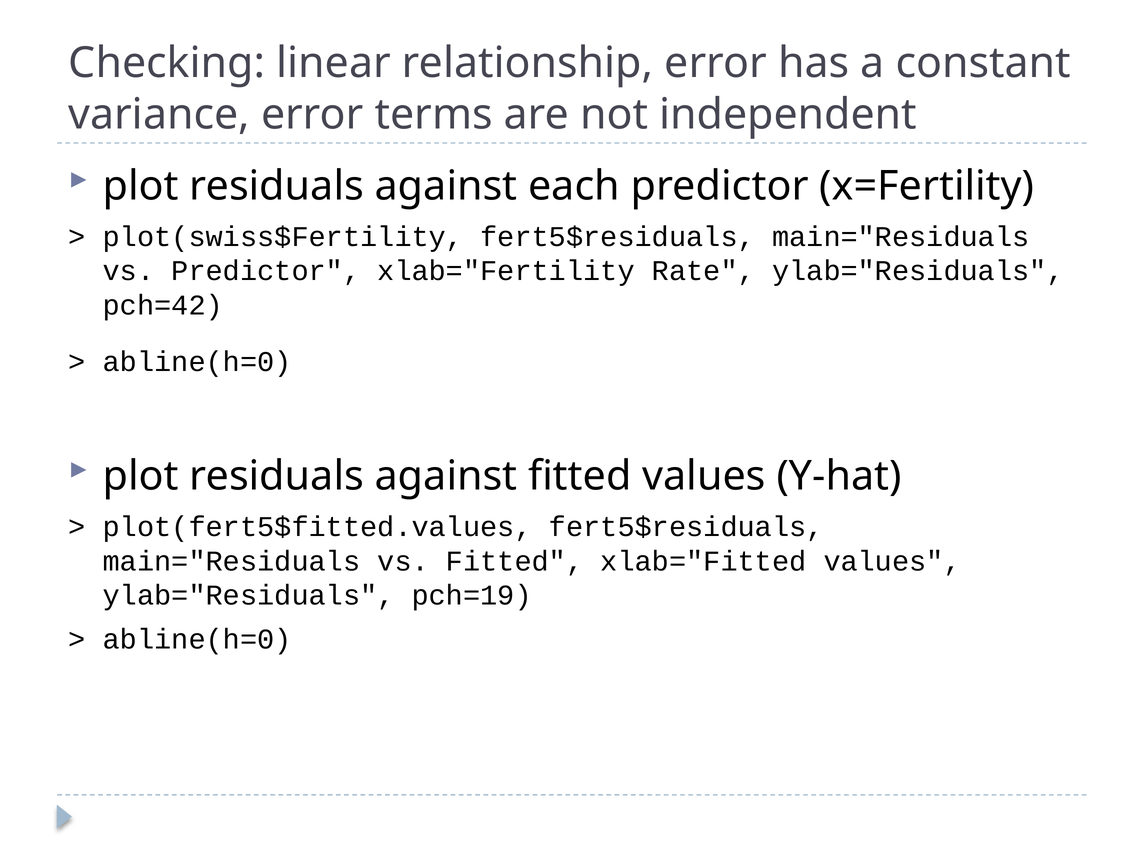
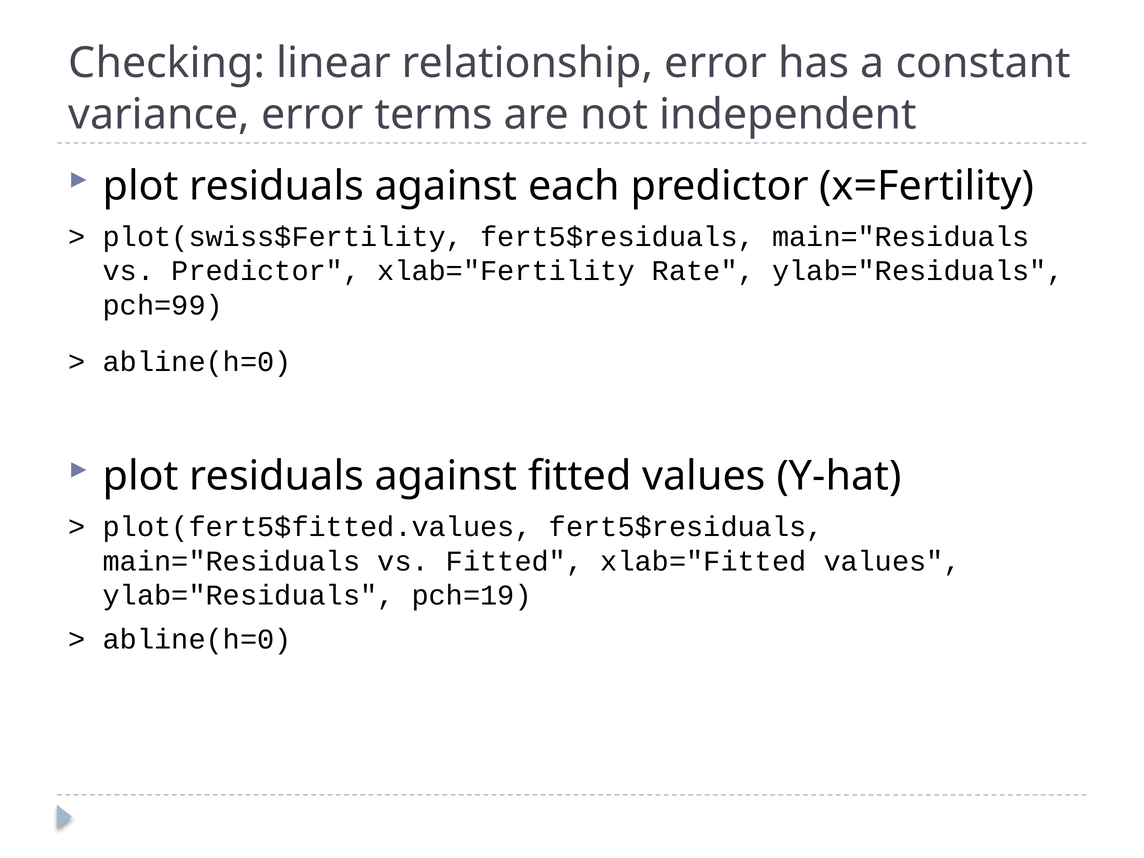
pch=42: pch=42 -> pch=99 (163, 305)
